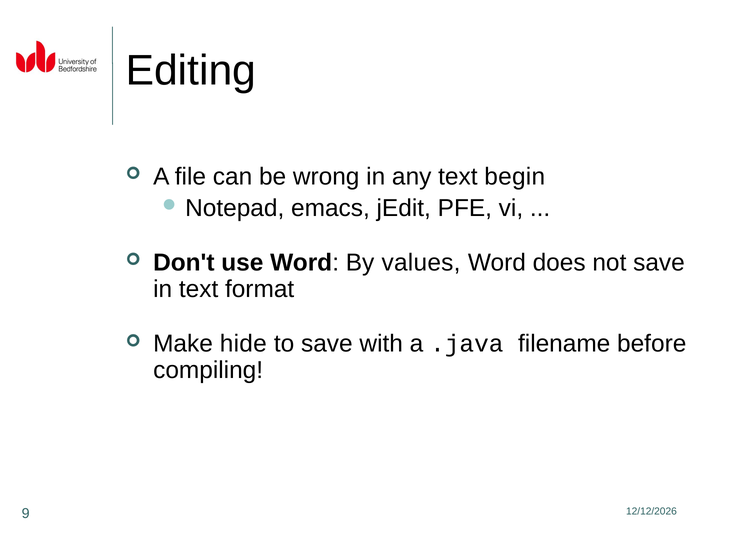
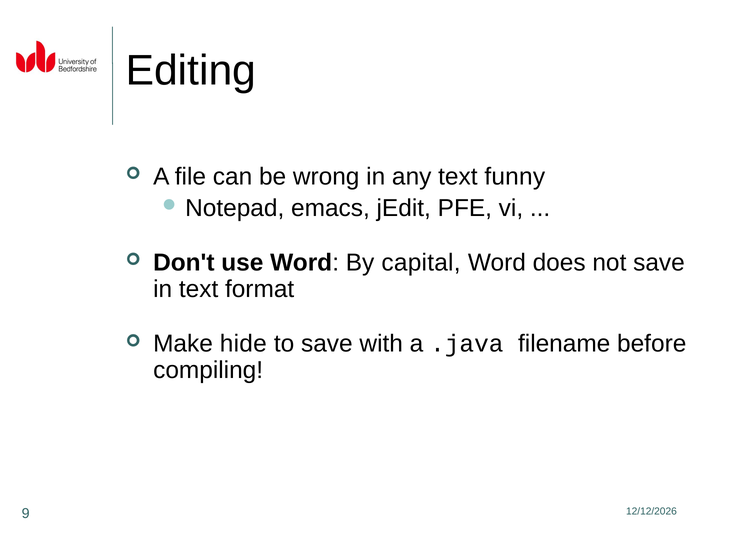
begin: begin -> funny (515, 177)
values: values -> capital (421, 263)
